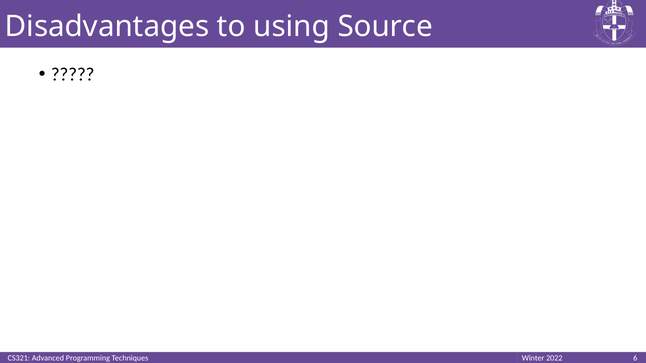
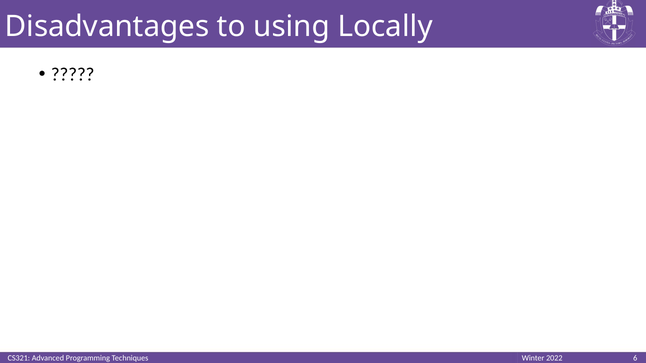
Source: Source -> Locally (385, 27)
